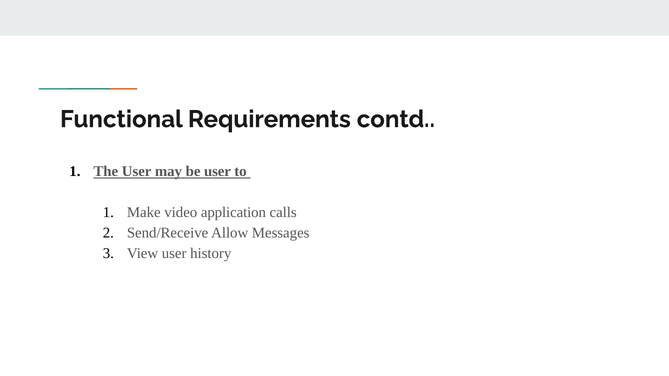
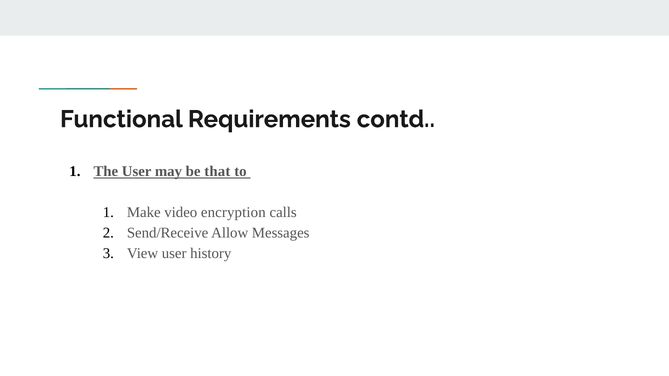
be user: user -> that (217, 171)
application: application -> encryption (233, 212)
